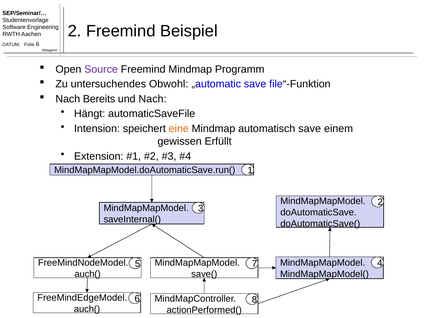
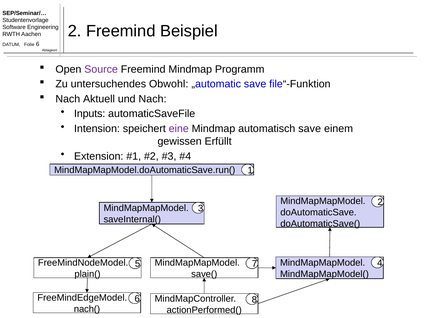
Bereits: Bereits -> Aktuell (99, 99)
Hängt: Hängt -> Inputs (90, 114)
eine colour: orange -> purple (179, 129)
auch(: auch( -> plain( (87, 274)
auch(: auch( -> nach( (87, 309)
